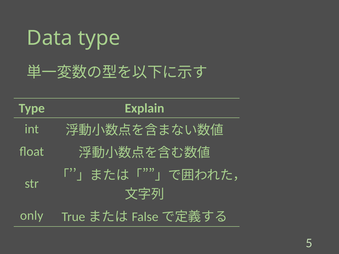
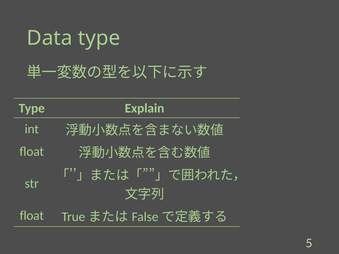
only: only -> float (32, 216)
